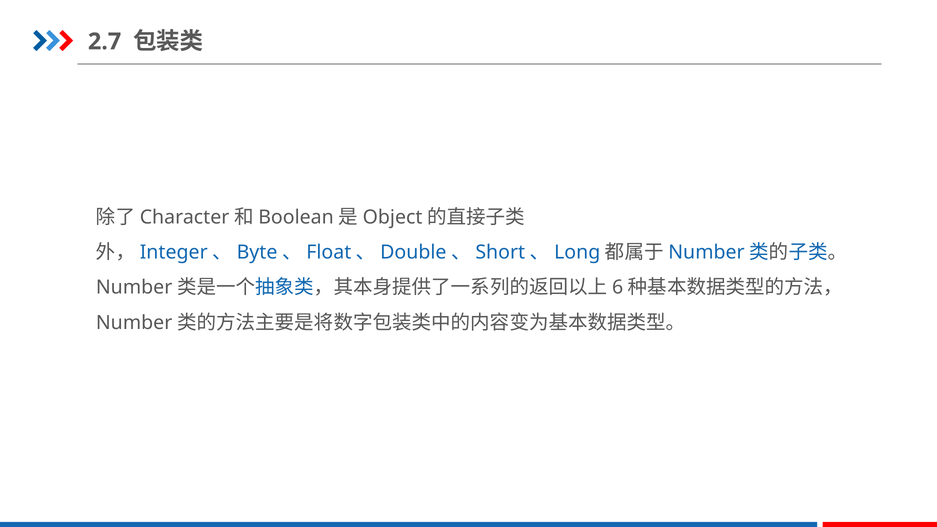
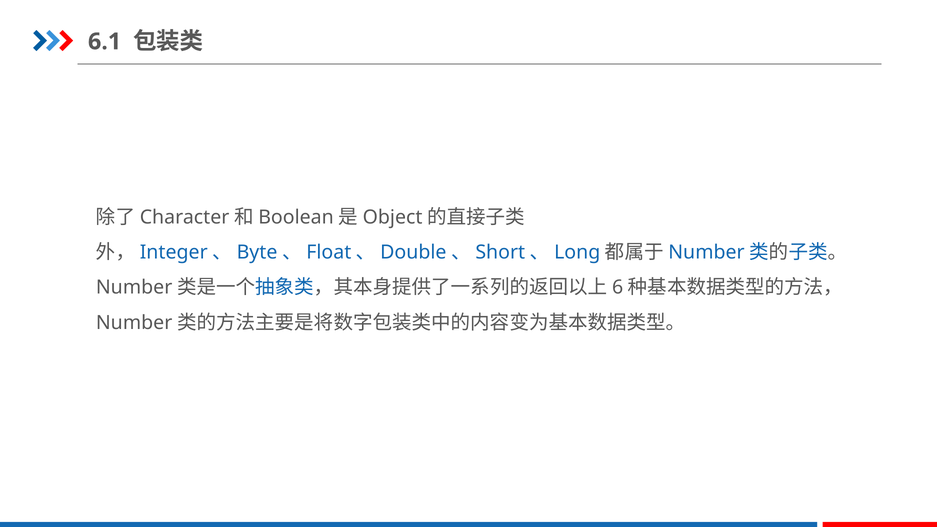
2.7: 2.7 -> 6.1 (105, 42)
